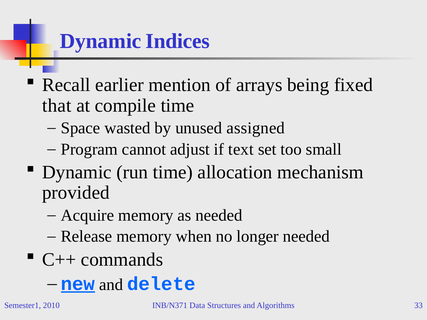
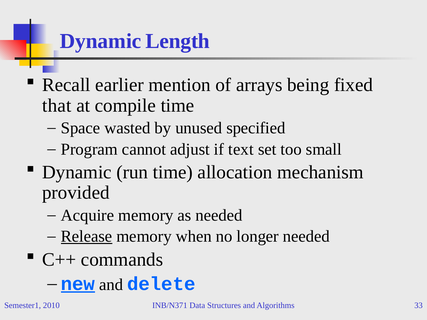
Indices: Indices -> Length (178, 41)
assigned: assigned -> specified (256, 128)
Release underline: none -> present (87, 237)
